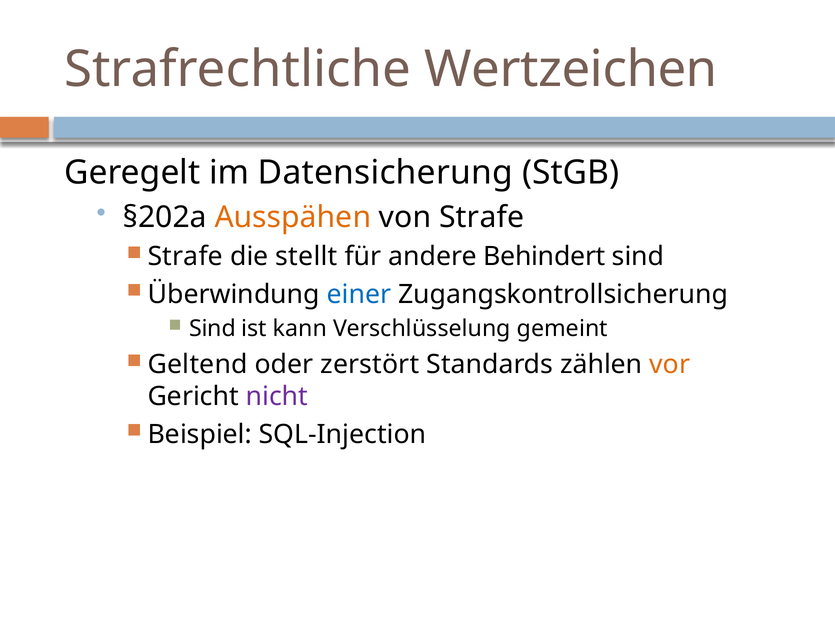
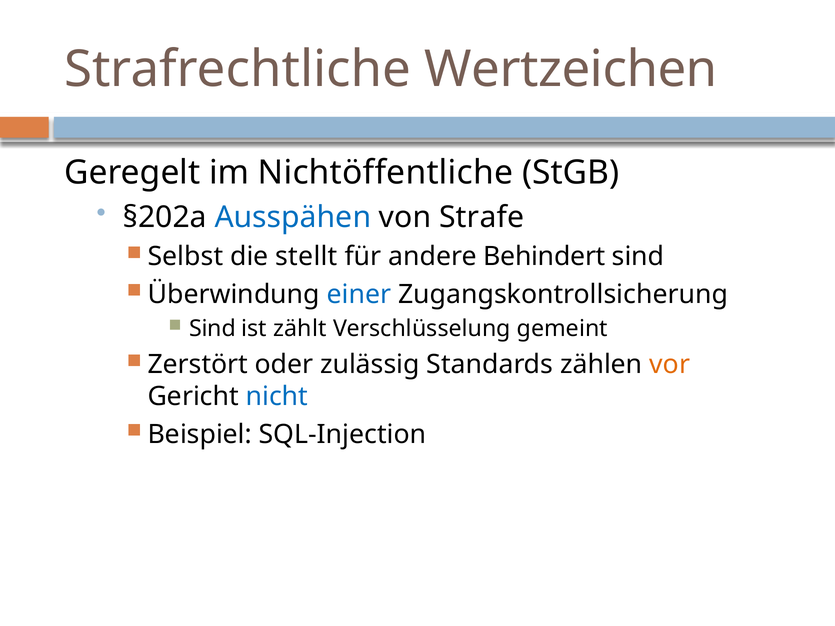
Datensicherung: Datensicherung -> Nichtöffentliche (385, 173)
Ausspähen colour: orange -> blue (293, 217)
Strafe: Strafe -> Selbst (185, 257)
kann: kann -> zählt (300, 329)
Geltend: Geltend -> Zerstört (198, 365)
zerstört: zerstört -> zulässig (370, 365)
nicht colour: purple -> blue (277, 397)
